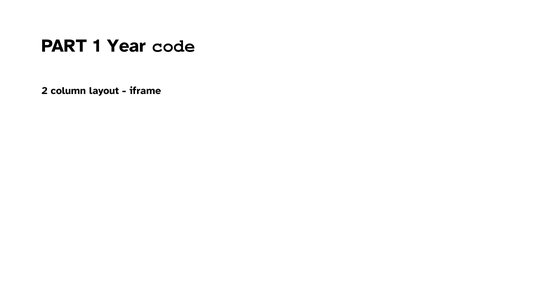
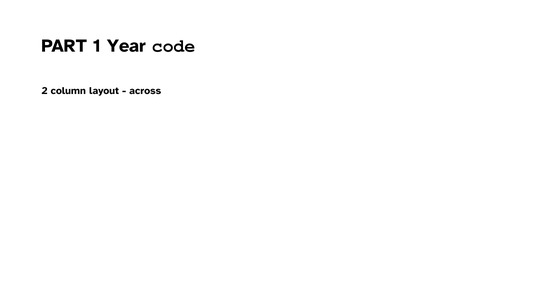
iframe: iframe -> across (145, 90)
